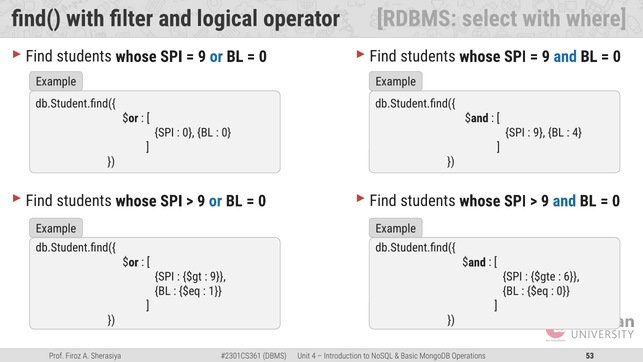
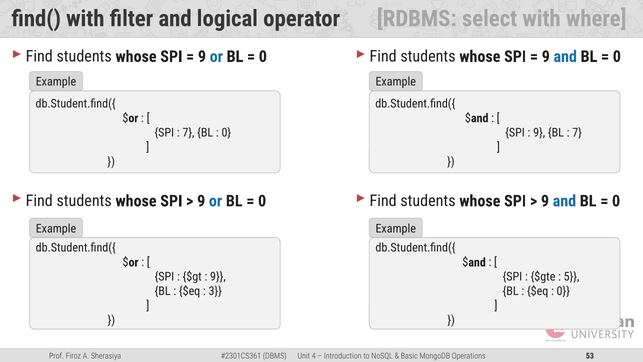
0: 0 -> 7 (188, 133)
4: 4 -> 7 (577, 133)
6: 6 -> 5 (572, 277)
1: 1 -> 3 (215, 291)
